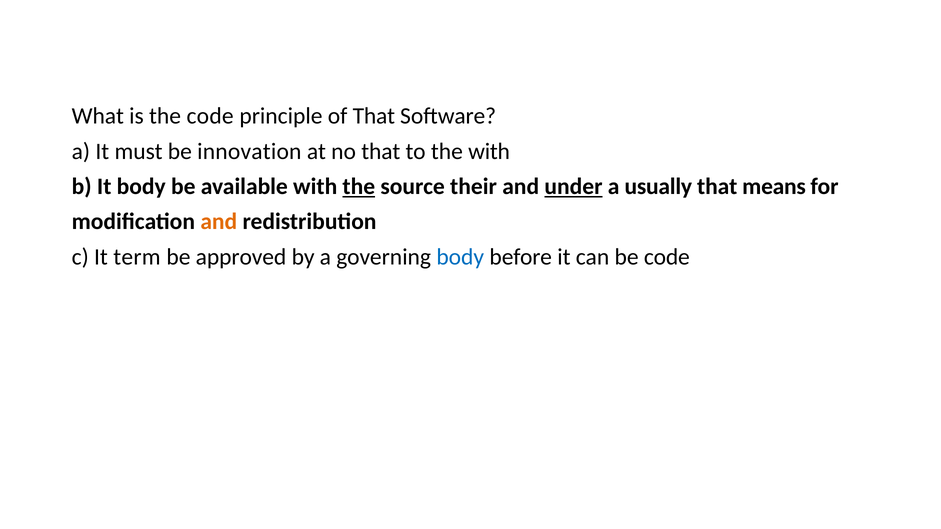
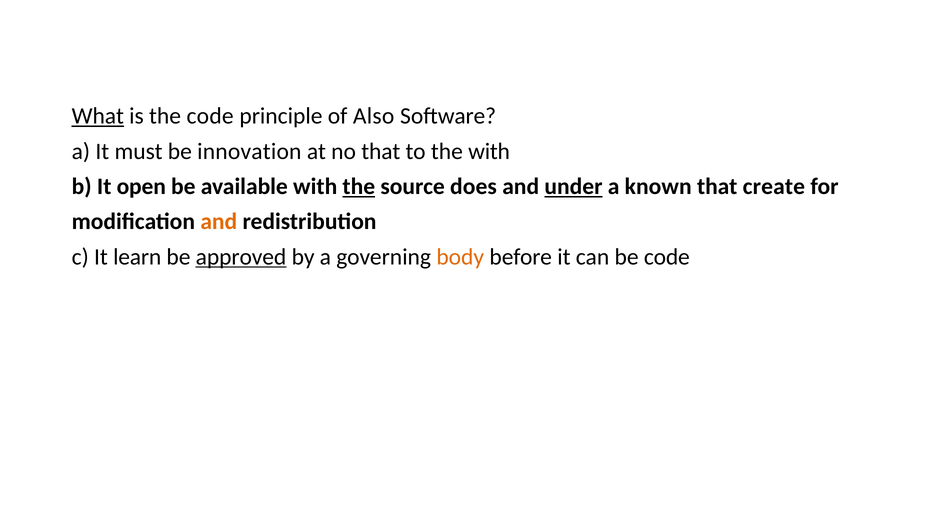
What underline: none -> present (98, 116)
of That: That -> Also (374, 116)
It body: body -> open (141, 187)
their: their -> does (473, 187)
usually: usually -> known (658, 187)
means: means -> create (774, 187)
term: term -> learn (137, 257)
approved underline: none -> present (241, 257)
body colour: blue -> orange (460, 257)
